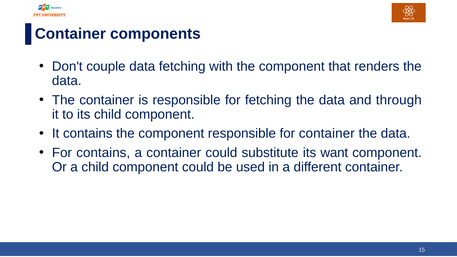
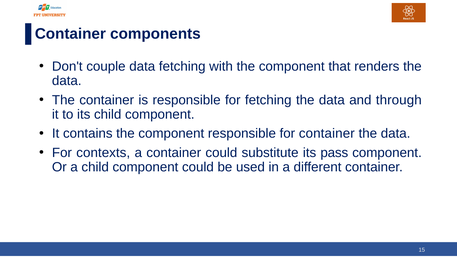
For contains: contains -> contexts (103, 153)
want: want -> pass (334, 153)
